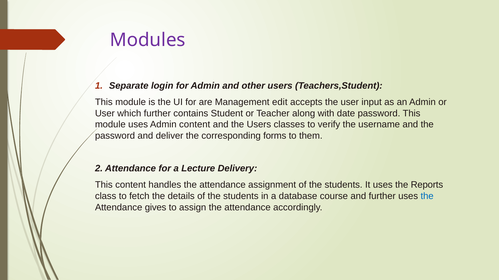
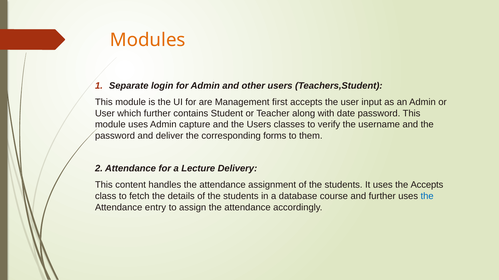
Modules colour: purple -> orange (148, 40)
edit: edit -> first (280, 102)
Admin content: content -> capture (195, 125)
the Reports: Reports -> Accepts (427, 185)
gives: gives -> entry (155, 208)
